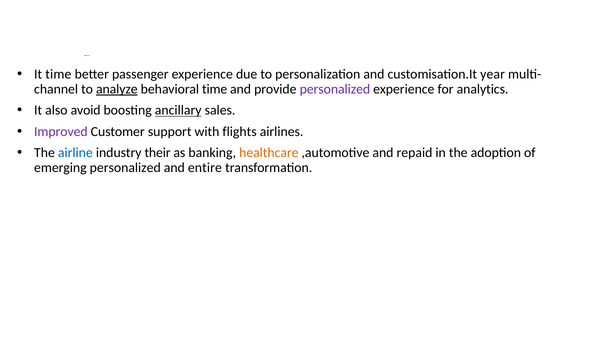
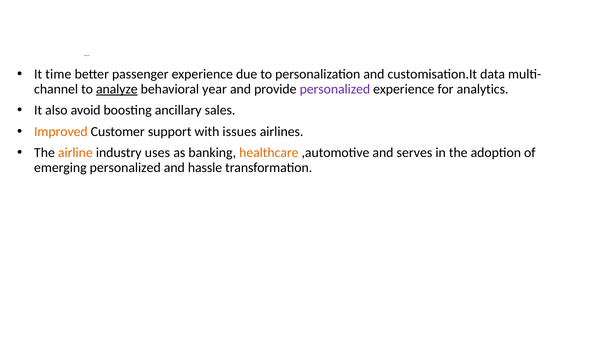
year: year -> data (493, 74)
behavioral time: time -> year (215, 89)
ancillary underline: present -> none (178, 110)
Improved colour: purple -> orange (61, 131)
flights: flights -> issues (239, 131)
airline colour: blue -> orange (75, 153)
their: their -> uses (157, 153)
repaid: repaid -> serves (414, 153)
entire: entire -> hassle (205, 168)
